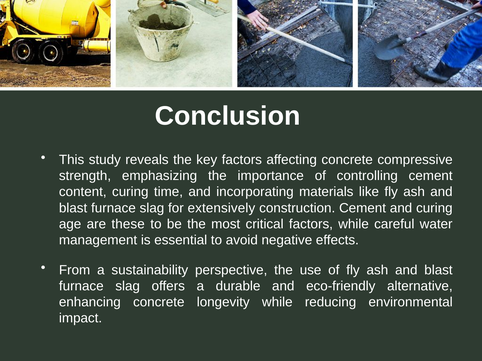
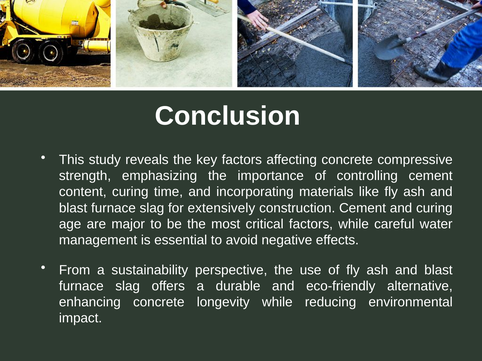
these: these -> major (128, 224)
